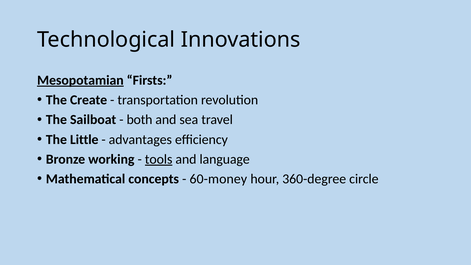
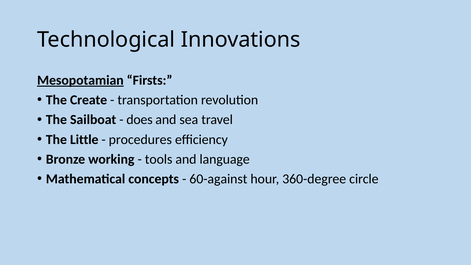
both: both -> does (140, 120)
advantages: advantages -> procedures (140, 139)
tools underline: present -> none (159, 159)
60-money: 60-money -> 60-against (218, 179)
